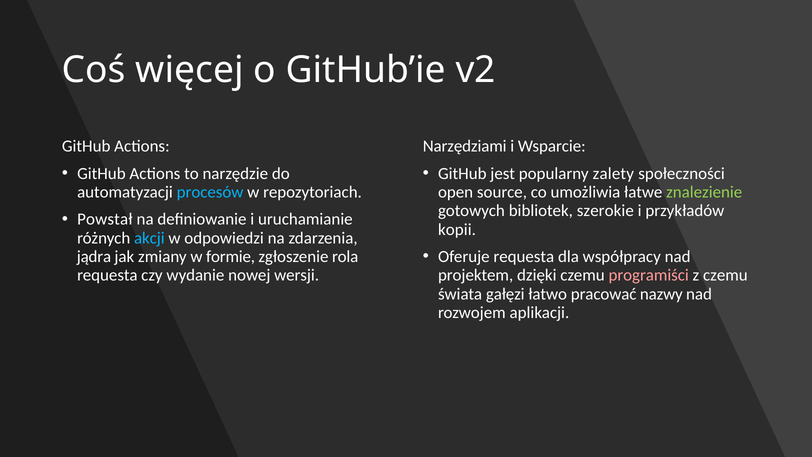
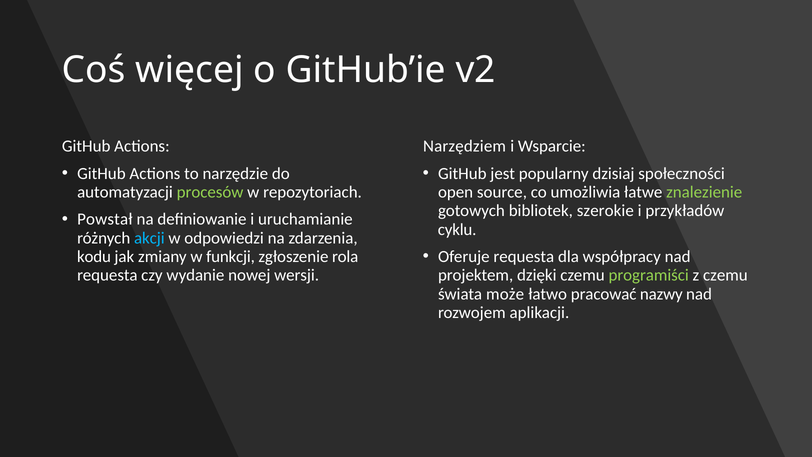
Narzędziami: Narzędziami -> Narzędziem (465, 146)
zalety: zalety -> dzisiaj (613, 173)
procesów colour: light blue -> light green (210, 192)
kopii: kopii -> cyklu (457, 229)
jądra: jądra -> kodu (94, 256)
formie: formie -> funkcji (231, 256)
programiści colour: pink -> light green (649, 275)
gałęzi: gałęzi -> może (505, 294)
